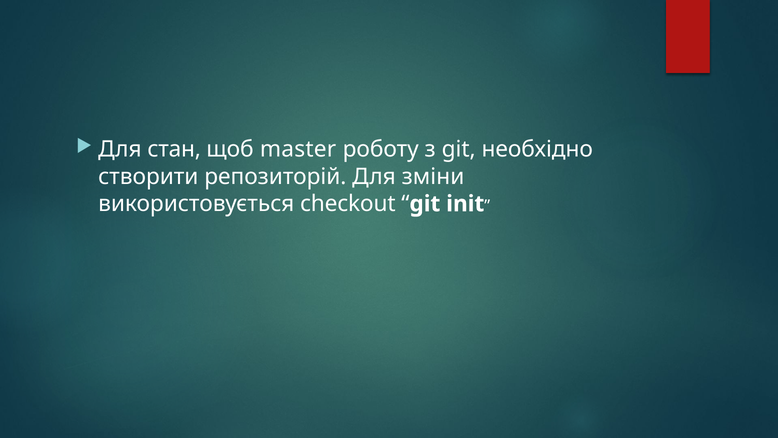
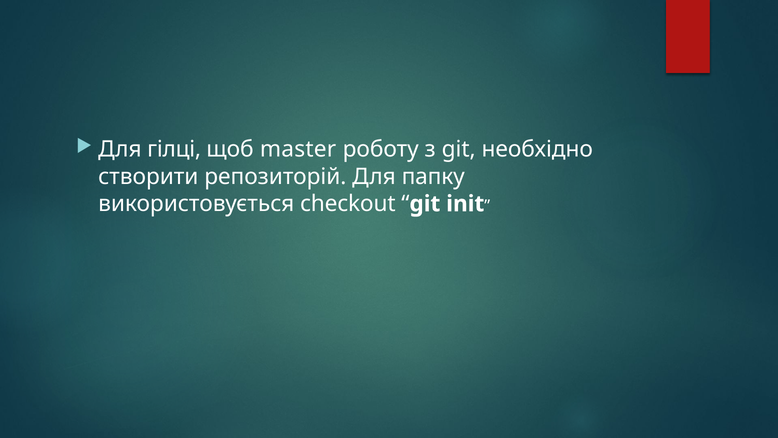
стан: стан -> гілці (174, 149)
зміни: зміни -> папку (433, 176)
